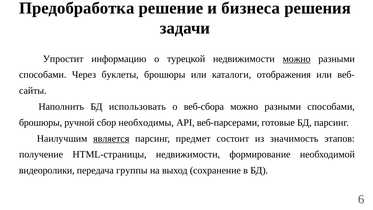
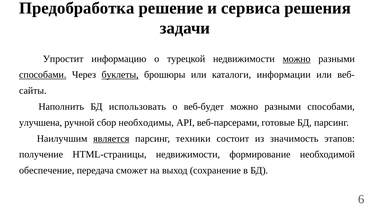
бизнеса: бизнеса -> сервиса (251, 8)
способами underline: none -> present (43, 75)
буклеты underline: none -> present (120, 75)
отображения: отображения -> информации (284, 75)
веб-сбора: веб-сбора -> веб-будет (204, 107)
брошюры: брошюры -> улучшена (41, 122)
предмет: предмет -> техники (193, 138)
видеоролики: видеоролики -> обеспечение (47, 170)
группы: группы -> сможет (132, 170)
